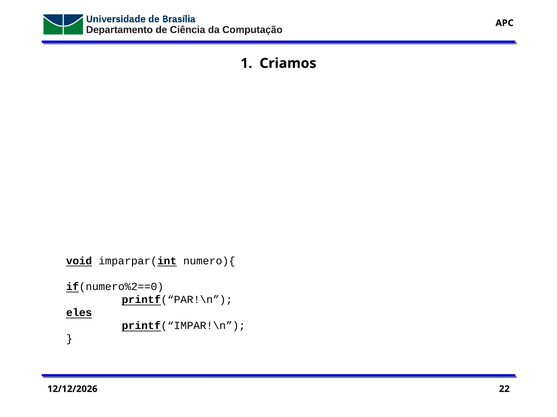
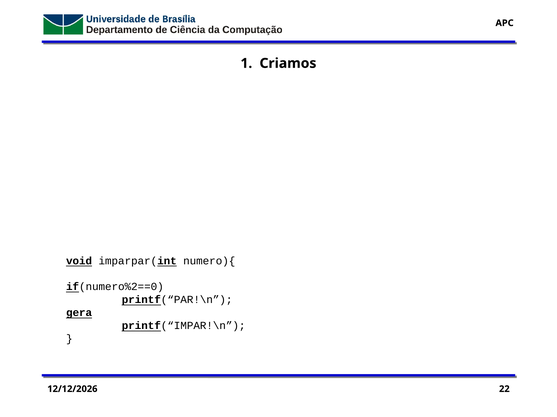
eles: eles -> gera (79, 313)
